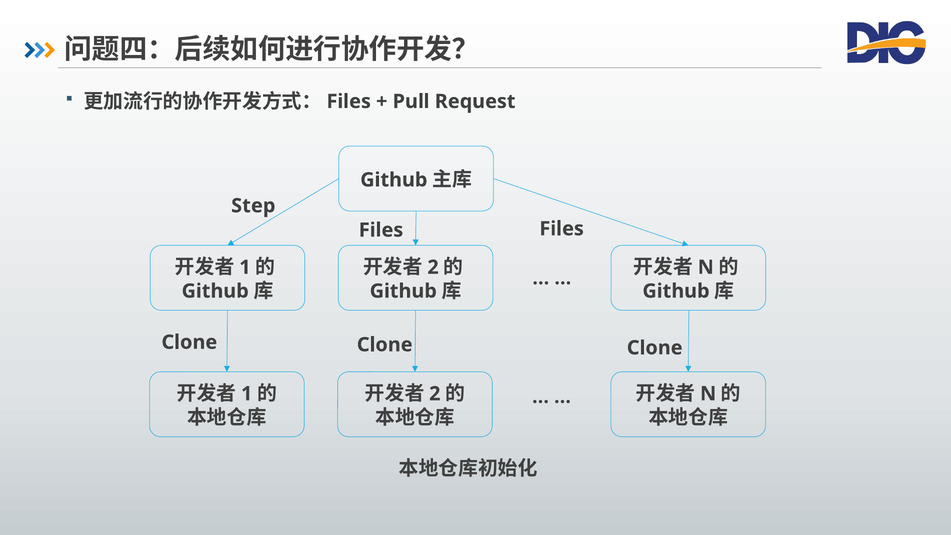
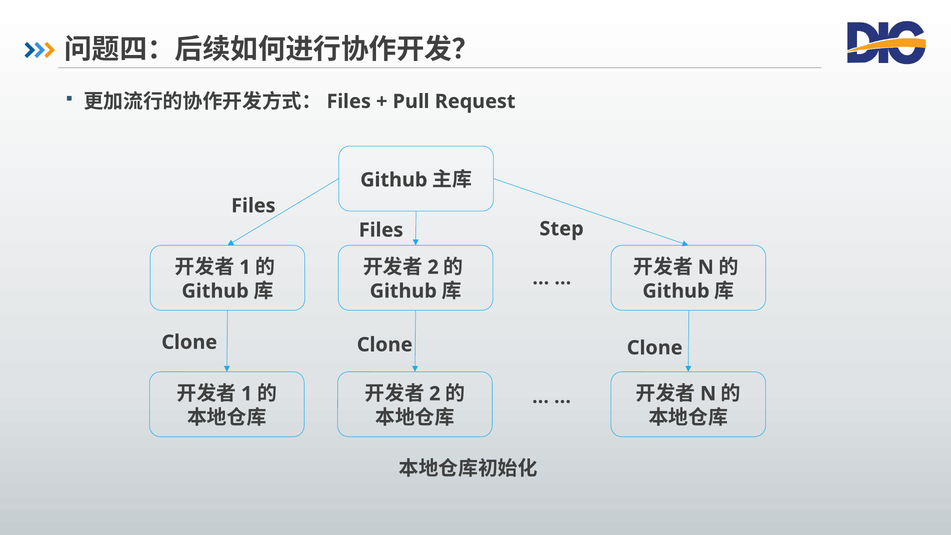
Step: Step -> Files (253, 206)
Files: Files -> Step (562, 229)
